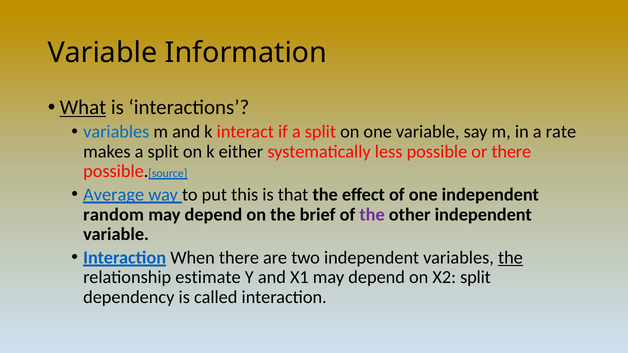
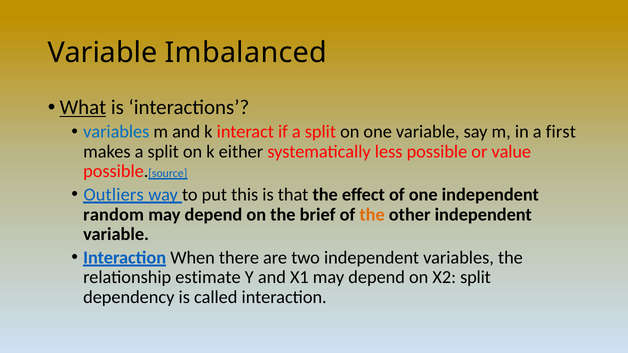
Information: Information -> Imbalanced (246, 53)
rate: rate -> first (561, 132)
or there: there -> value (511, 152)
Average: Average -> Outliers (114, 195)
the colour: purple -> orange (372, 215)
the underline: present -> none (510, 258)
